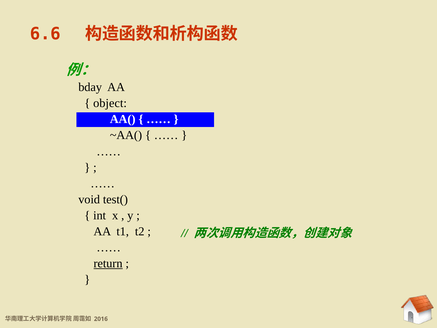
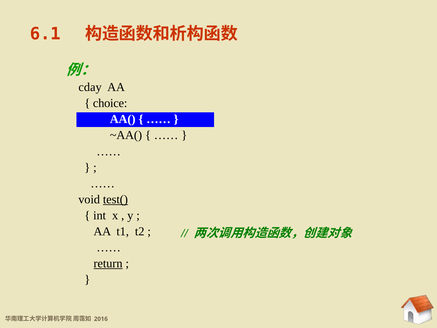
6.6: 6.6 -> 6.1 (45, 34)
bday: bday -> cday (90, 87)
object: object -> choice (110, 103)
test( underline: none -> present (115, 199)
